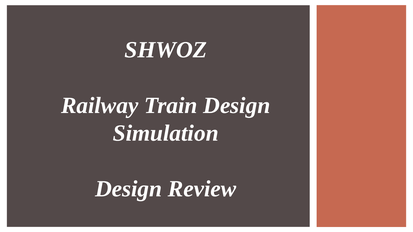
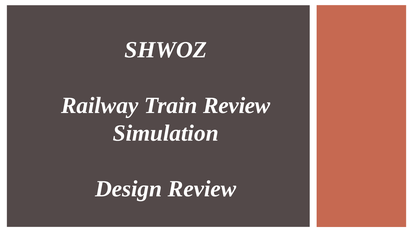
Train Design: Design -> Review (237, 106)
